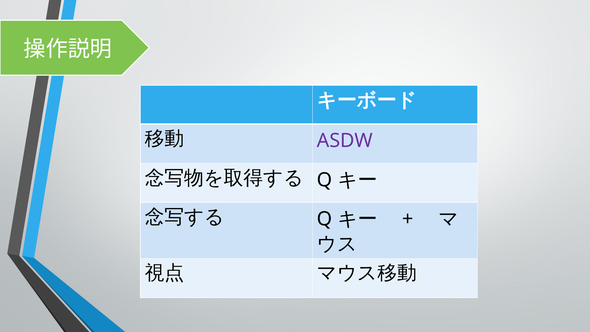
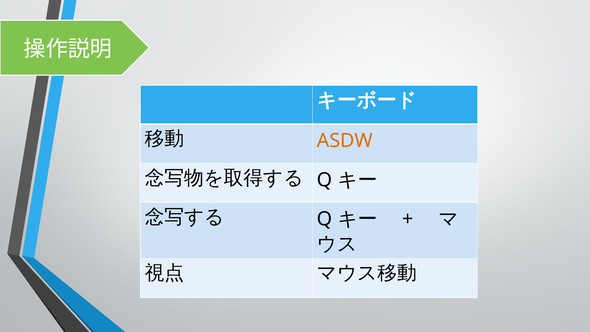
ASDW colour: purple -> orange (345, 141)
